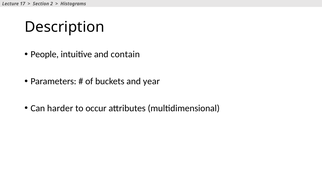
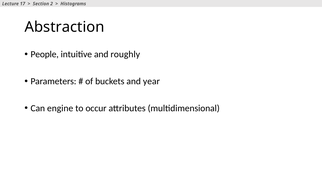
Description: Description -> Abstraction (65, 27)
contain: contain -> roughly (125, 54)
harder: harder -> engine (60, 108)
